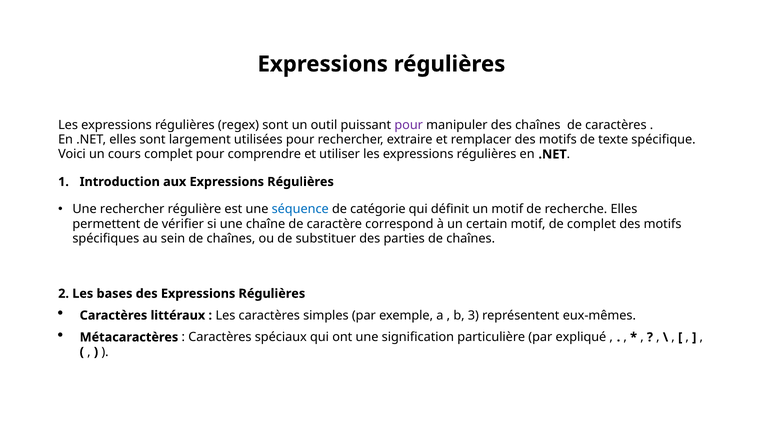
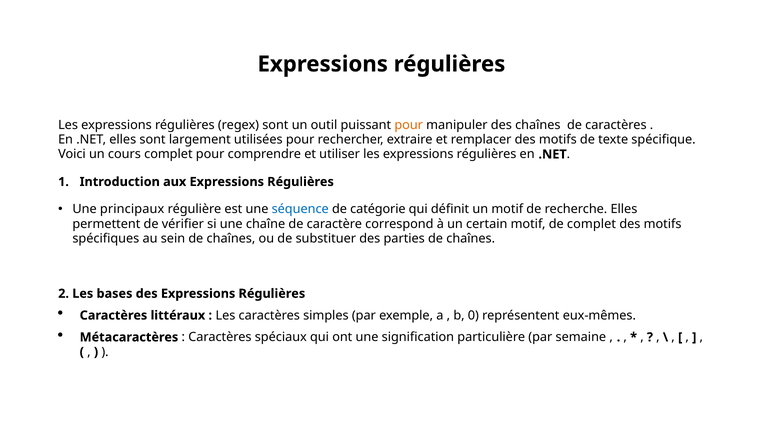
pour colour: purple -> orange (409, 125)
Une rechercher: rechercher -> principaux (132, 209)
3: 3 -> 0 (473, 316)
expliqué: expliqué -> semaine (581, 337)
